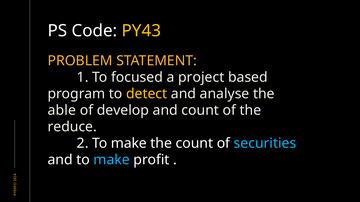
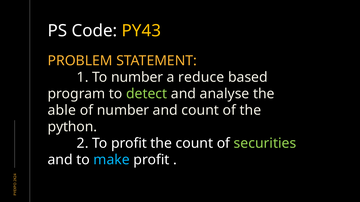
To focused: focused -> number (137, 77)
project: project -> reduce (201, 77)
detect colour: yellow -> light green (147, 94)
of develop: develop -> number (123, 111)
reduce: reduce -> python (72, 127)
2 To make: make -> profit (129, 144)
securities colour: light blue -> light green (265, 144)
